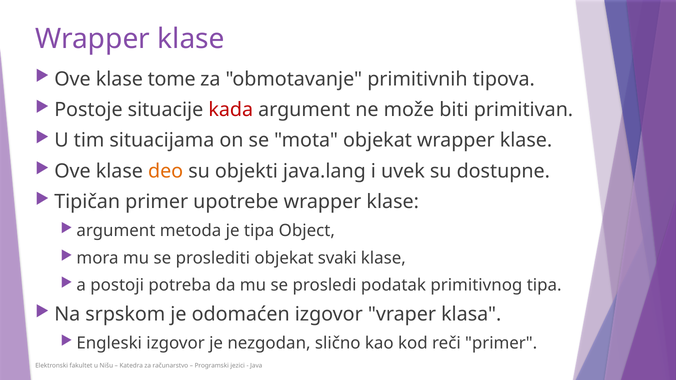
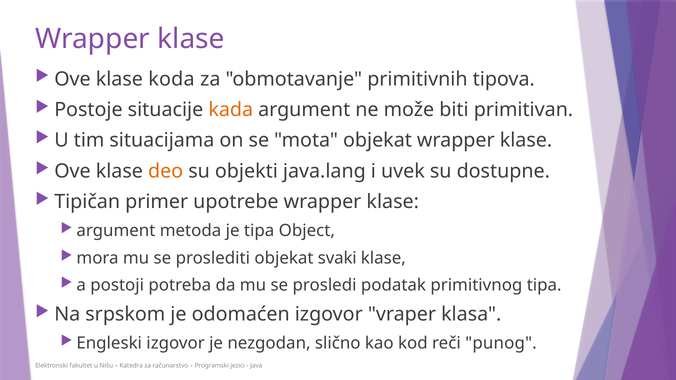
tome: tome -> koda (171, 79)
kada colour: red -> orange (231, 110)
reči primer: primer -> punog (501, 344)
